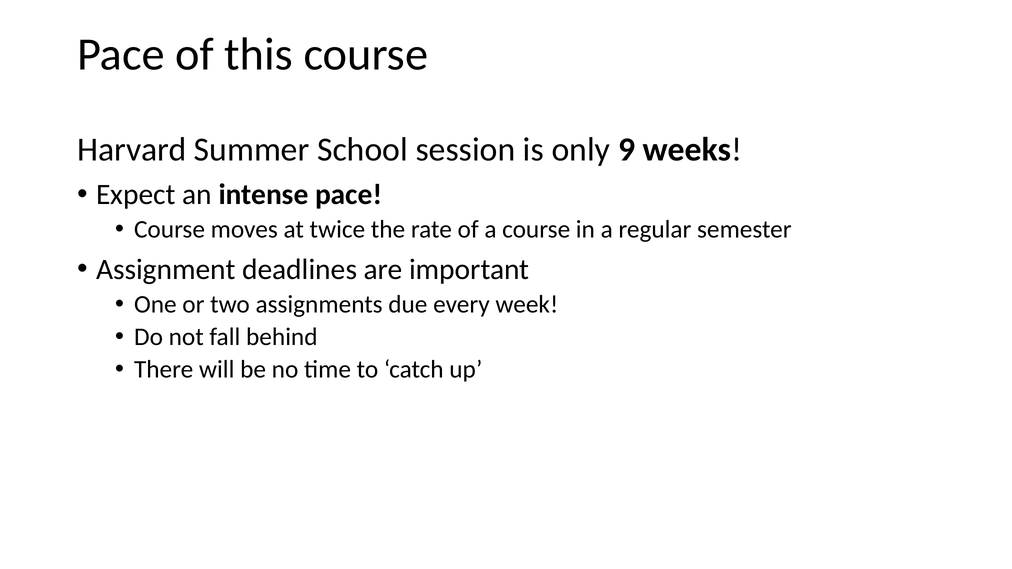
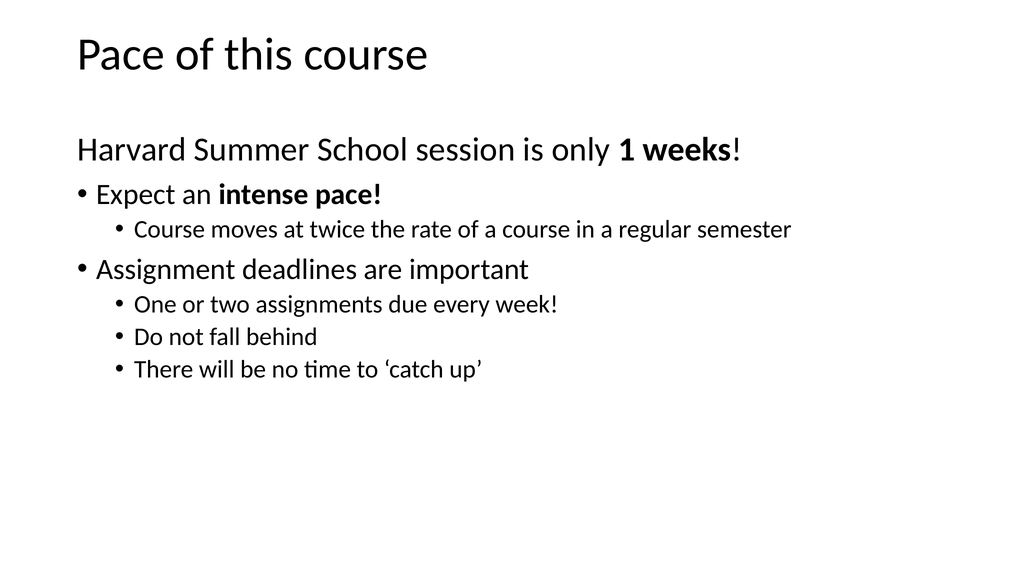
9: 9 -> 1 (627, 150)
